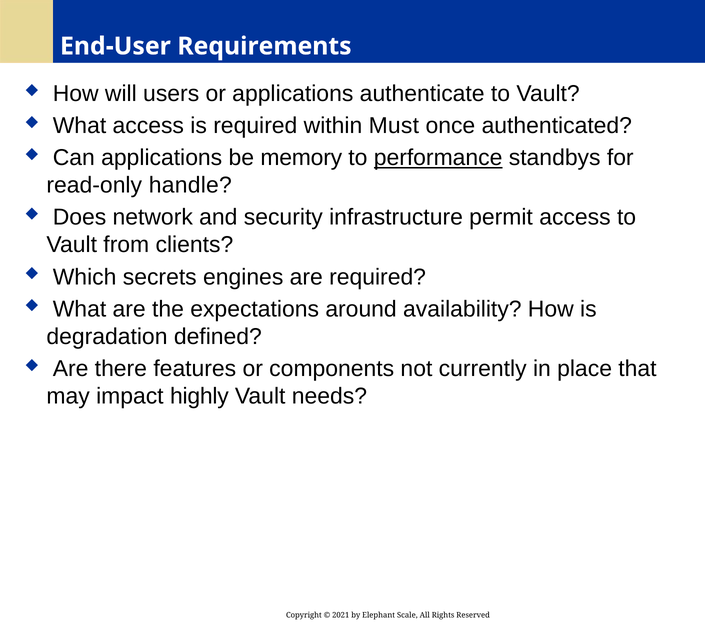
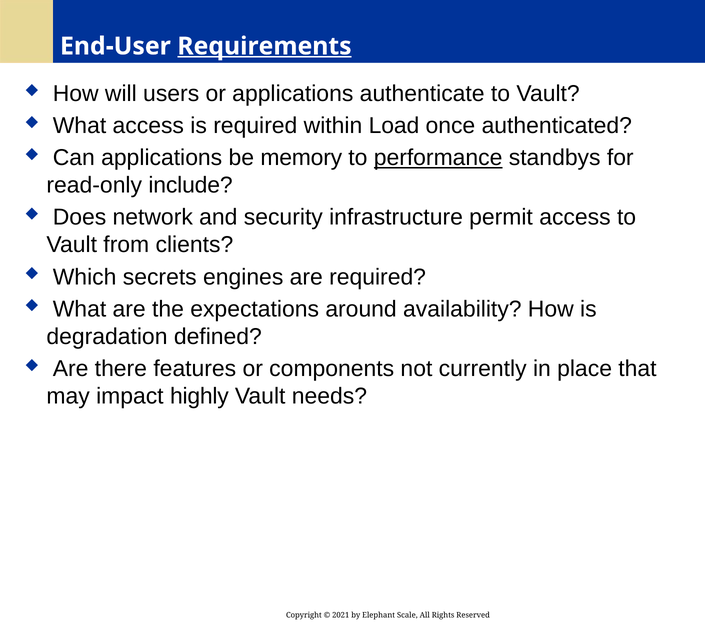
Requirements underline: none -> present (264, 46)
Must: Must -> Load (394, 126)
handle: handle -> include (191, 185)
